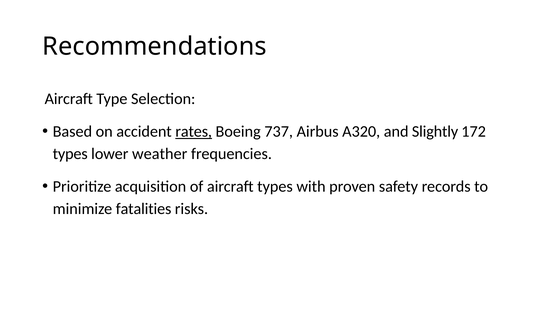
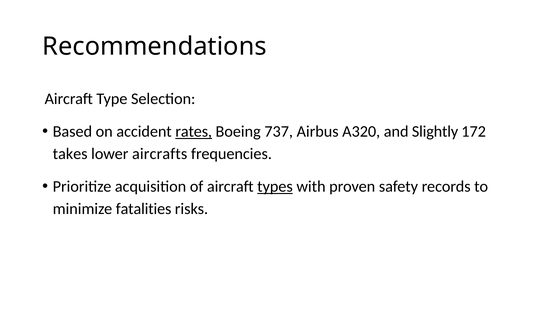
types: types -> takes (70, 154)
weather: weather -> aircrafts (160, 154)
types underline: none -> present (275, 187)
